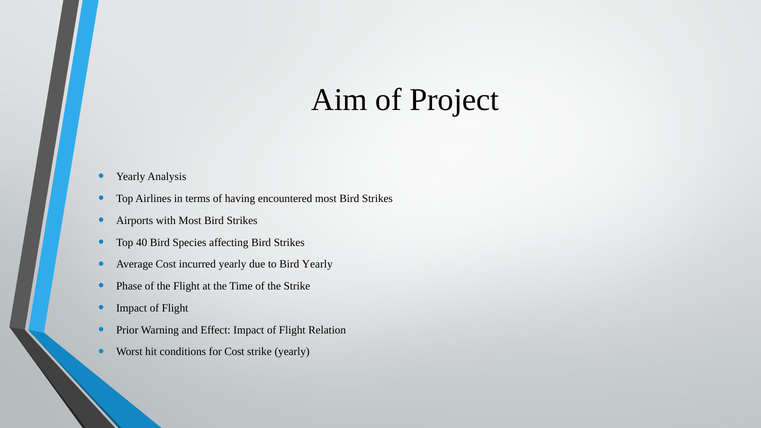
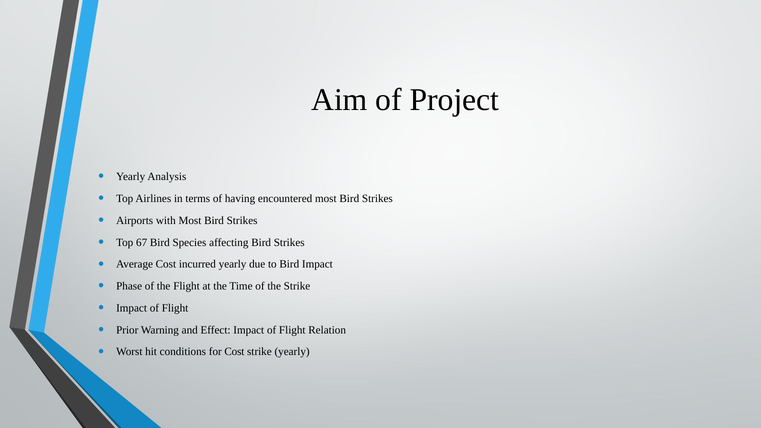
40: 40 -> 67 (142, 242)
Bird Yearly: Yearly -> Impact (317, 264)
